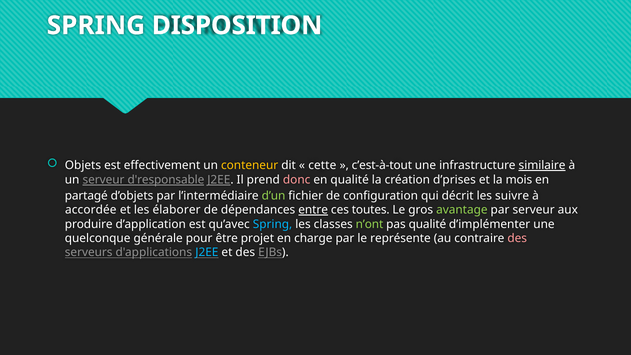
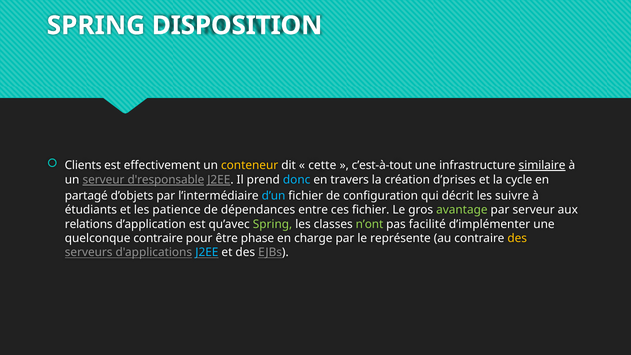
Objets: Objets -> Clients (83, 165)
donc colour: pink -> light blue (297, 180)
en qualité: qualité -> travers (350, 180)
mois: mois -> cycle (519, 180)
d’un colour: light green -> light blue (274, 196)
accordée: accordée -> étudiants (91, 210)
élaborer: élaborer -> patience (177, 210)
entre underline: present -> none (313, 210)
ces toutes: toutes -> fichier (371, 210)
produire: produire -> relations (89, 224)
Spring colour: light blue -> light green (273, 224)
pas qualité: qualité -> facilité (427, 224)
quelconque générale: générale -> contraire (158, 238)
projet: projet -> phase (257, 238)
des colour: pink -> yellow (517, 238)
